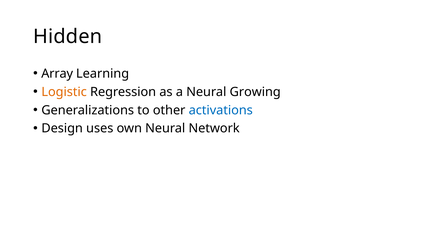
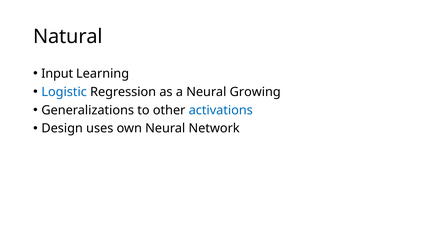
Hidden: Hidden -> Natural (68, 37)
Array: Array -> Input (57, 74)
Logistic colour: orange -> blue (64, 92)
